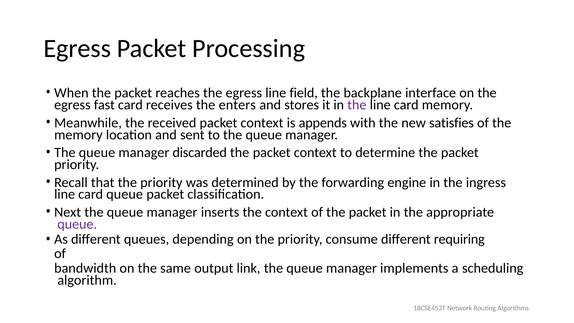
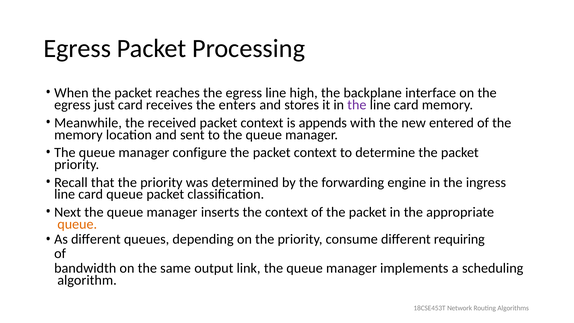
field: field -> high (304, 93)
fast: fast -> just (104, 105)
satisfies: satisfies -> entered (451, 123)
discarded: discarded -> configure (200, 153)
queue colour: purple -> orange (77, 224)
